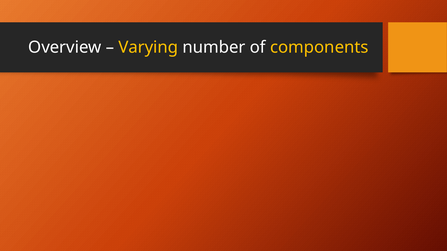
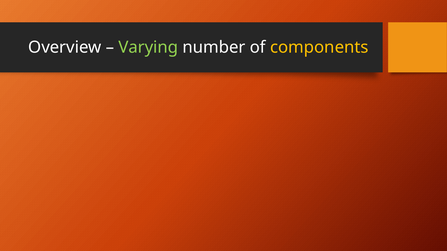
Varying colour: yellow -> light green (148, 47)
